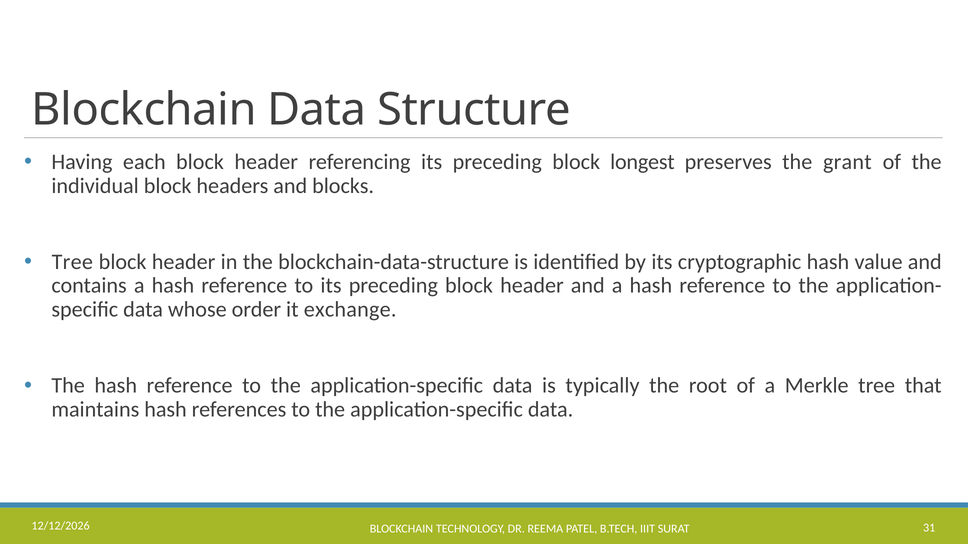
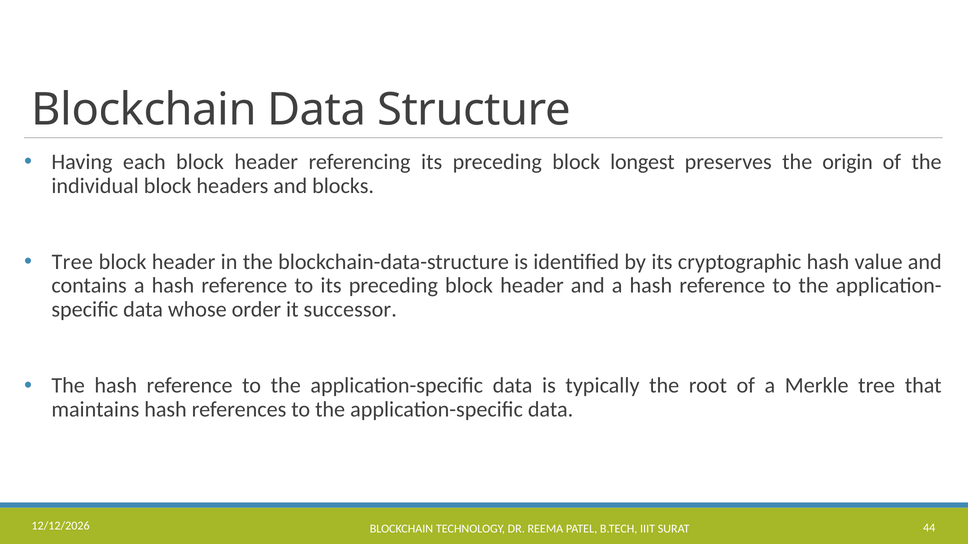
grant: grant -> origin (848, 162)
exchange: exchange -> successor (350, 310)
31: 31 -> 44 (929, 528)
